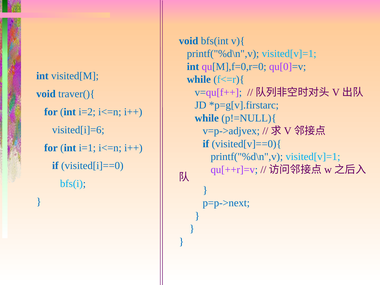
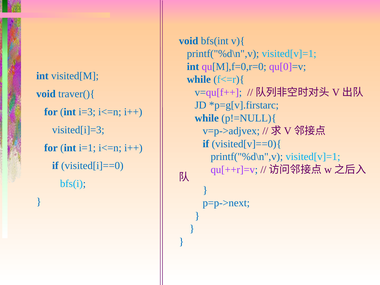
i=2: i=2 -> i=3 (87, 112)
visited[i]=6: visited[i]=6 -> visited[i]=3 (78, 130)
